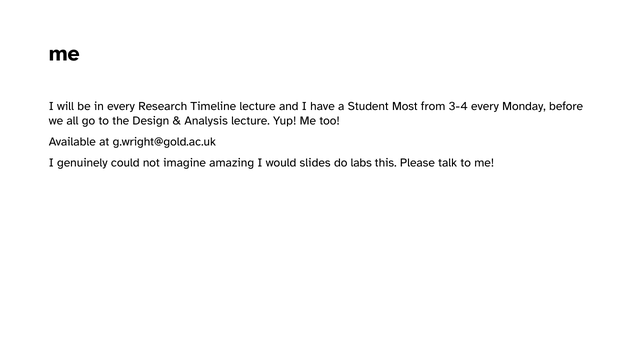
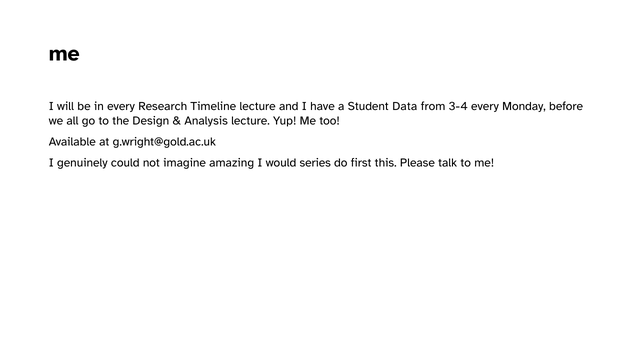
Most: Most -> Data (405, 106)
slides: slides -> series (315, 163)
labs: labs -> first (361, 163)
